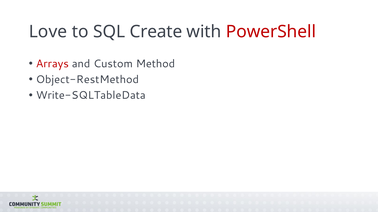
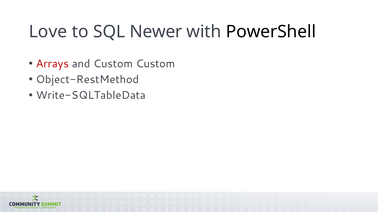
Create: Create -> Newer (156, 32)
PowerShell colour: red -> black (271, 32)
Custom Method: Method -> Custom (155, 64)
